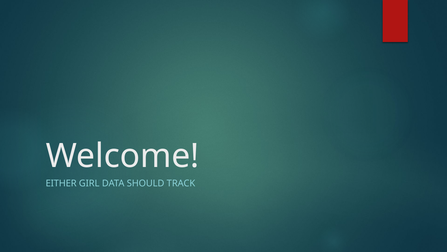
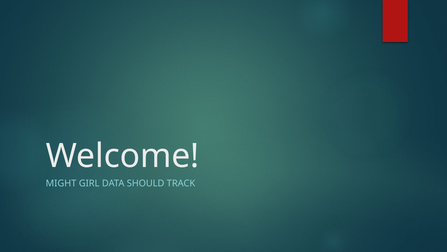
EITHER: EITHER -> MIGHT (61, 183)
